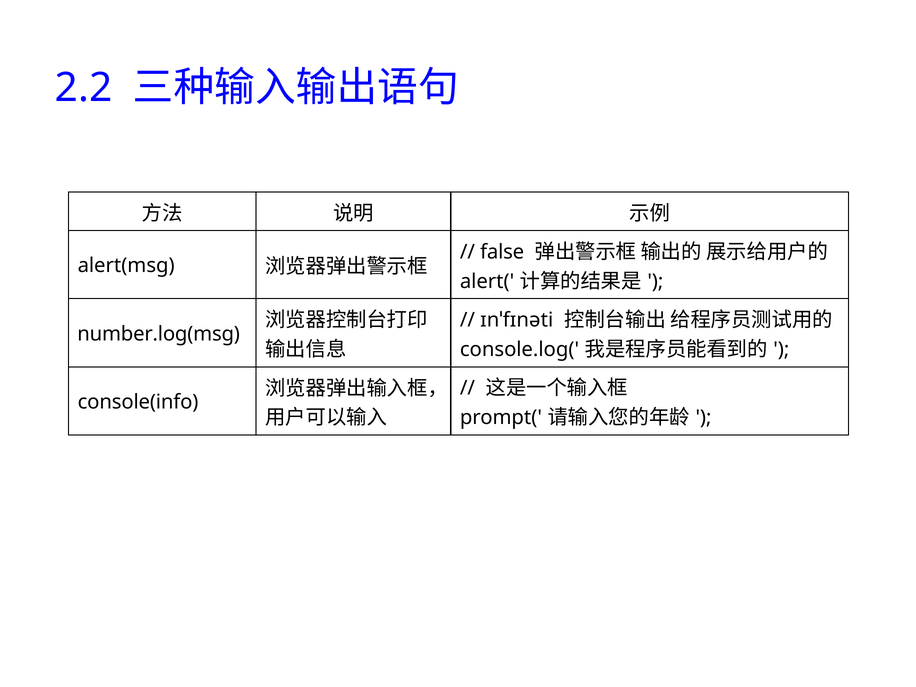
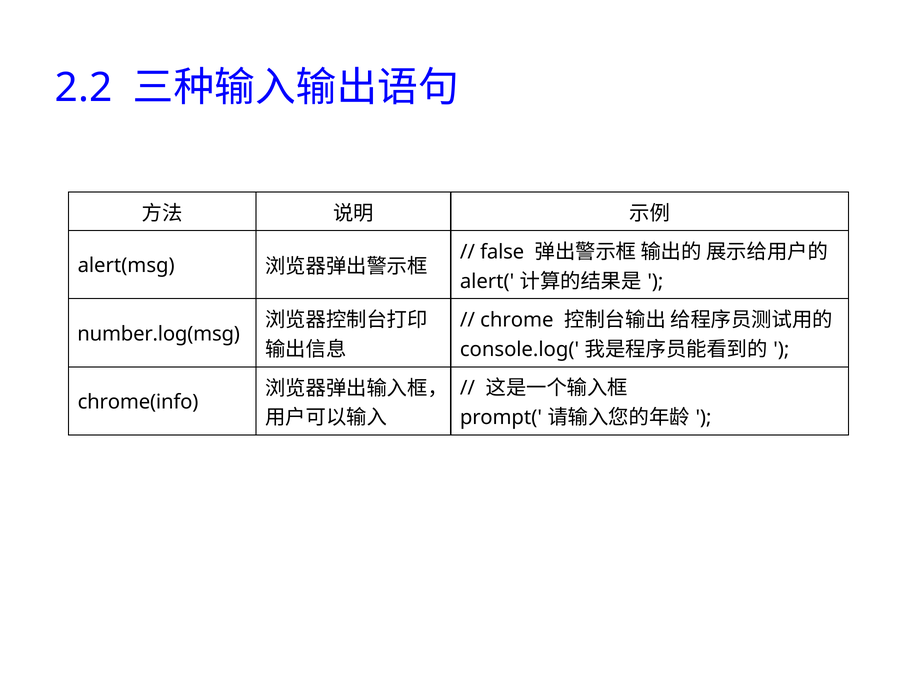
ɪnˈfɪnəti: ɪnˈfɪnəti -> chrome (517, 320)
console(info: console(info -> chrome(info (138, 402)
